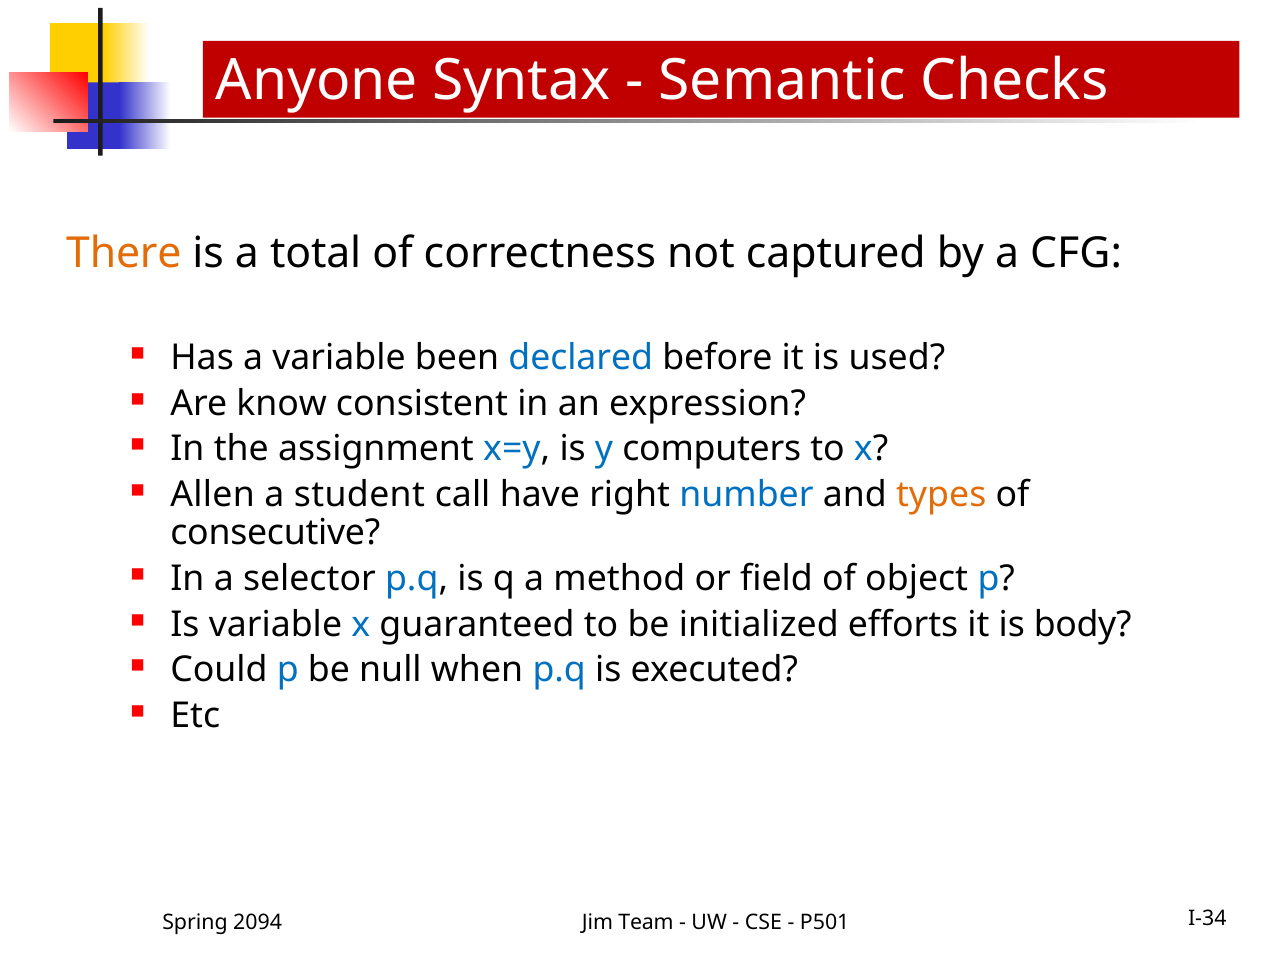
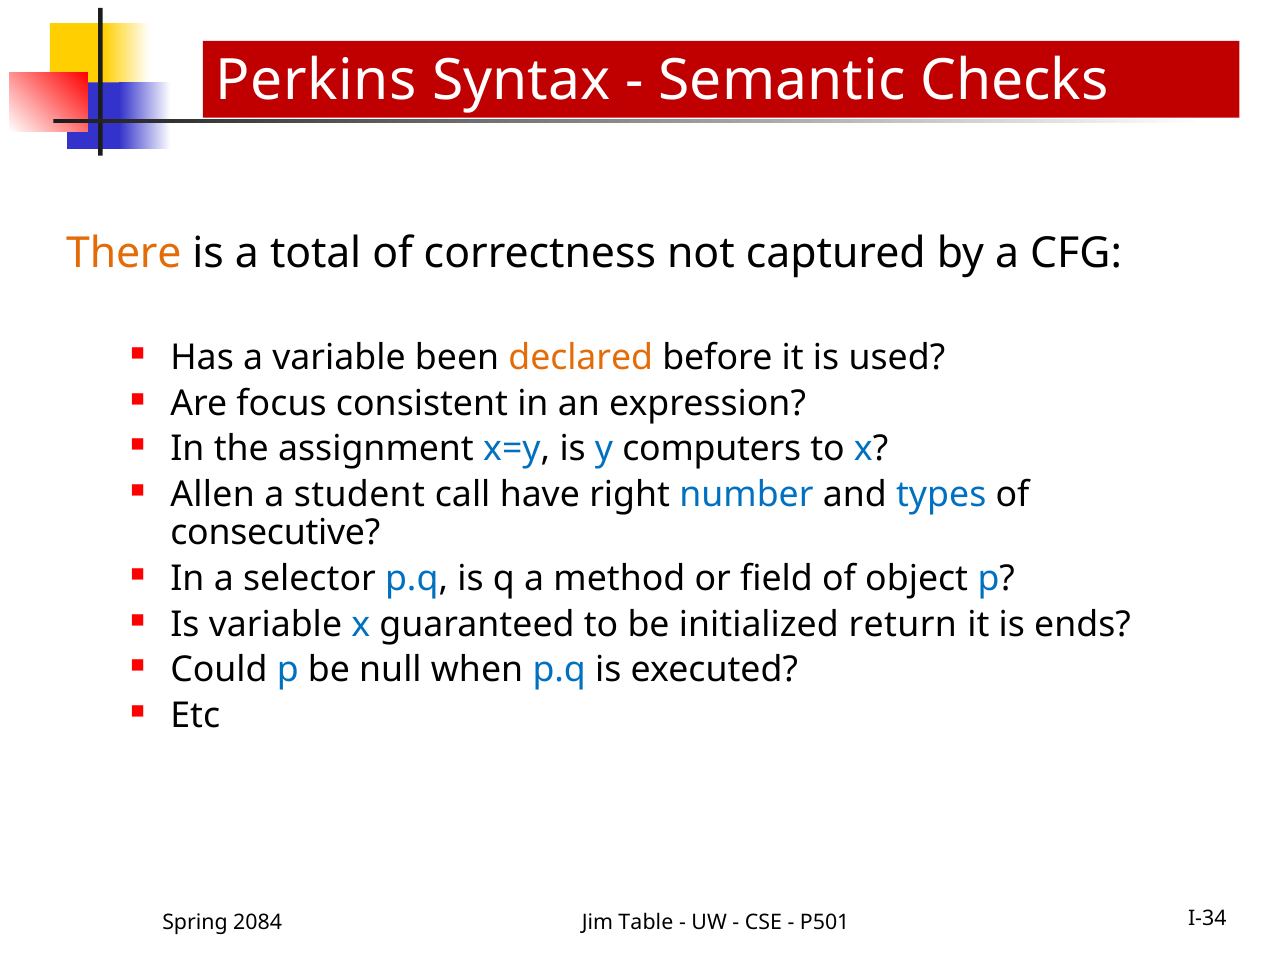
Anyone: Anyone -> Perkins (316, 81)
declared colour: blue -> orange (581, 358)
know: know -> focus (282, 403)
types colour: orange -> blue (941, 494)
efforts: efforts -> return (903, 624)
body: body -> ends (1083, 624)
2094: 2094 -> 2084 (258, 922)
Team: Team -> Table (646, 922)
